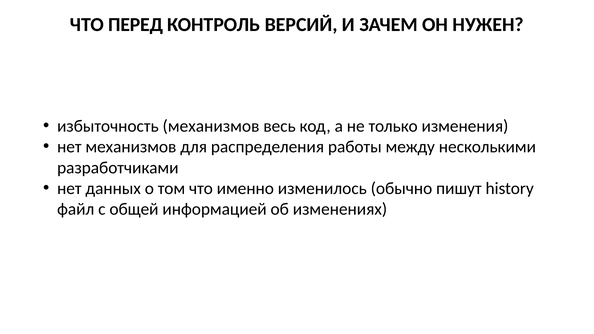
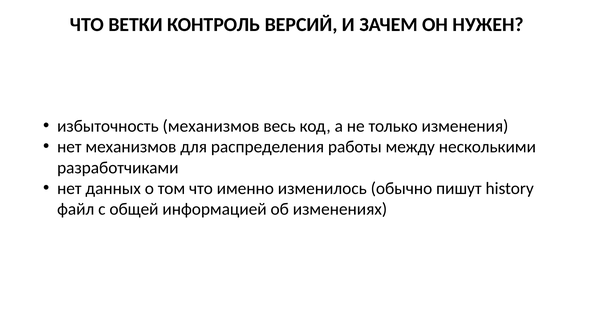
ПЕРЕД: ПЕРЕД -> ВЕТКИ (136, 25)
